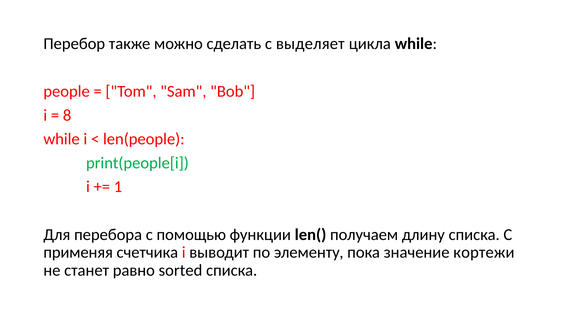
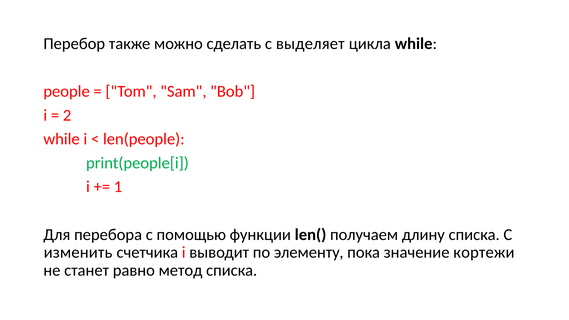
8: 8 -> 2 (67, 115)
применяя: применяя -> изменить (78, 253)
sorted: sorted -> метод (181, 270)
